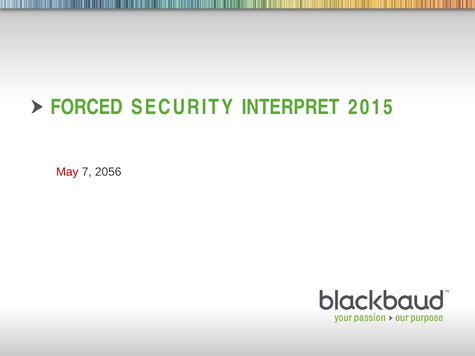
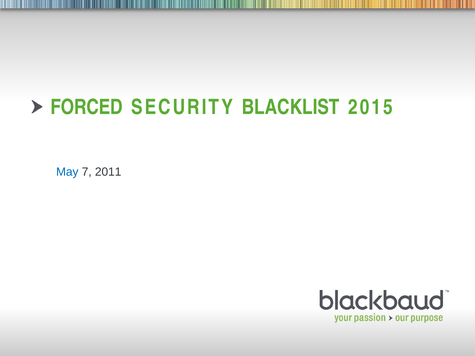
INTERPRET: INTERPRET -> BLACKLIST (291, 107)
May colour: red -> blue (67, 172)
2056: 2056 -> 2011 (108, 172)
